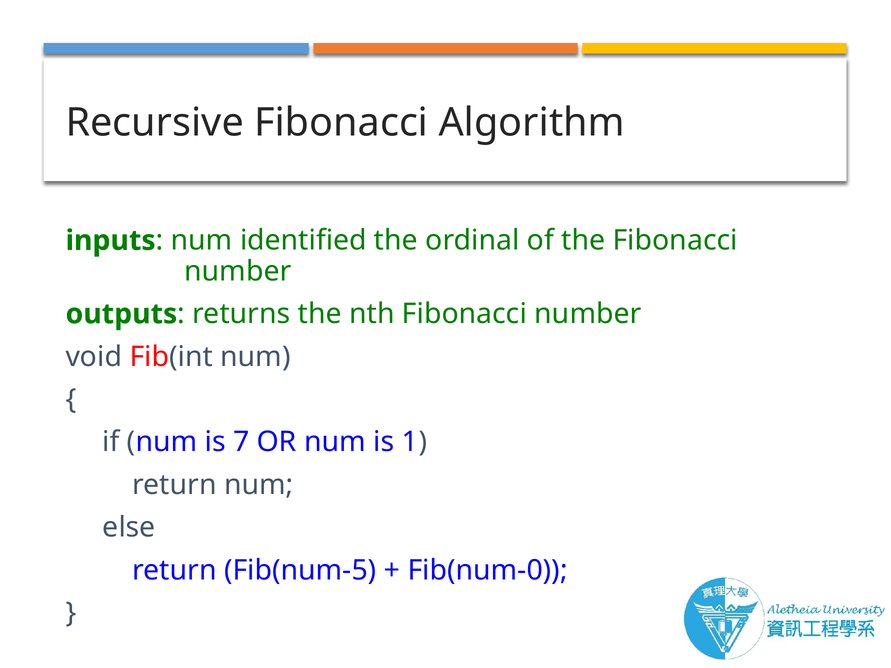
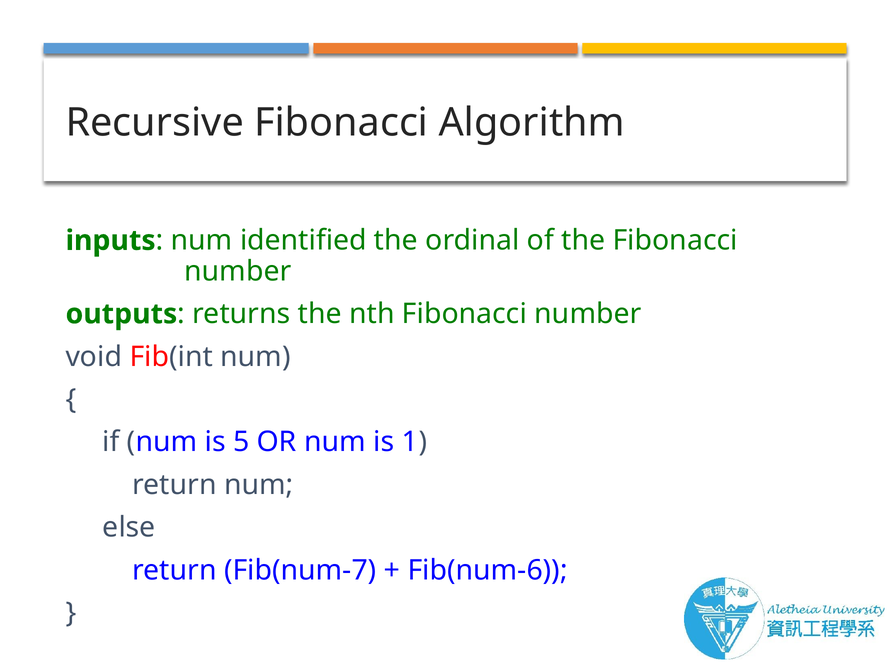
7: 7 -> 5 (241, 442)
Fib(num-5: Fib(num-5 -> Fib(num-7 (300, 570)
Fib(num-0: Fib(num-0 -> Fib(num-6 (488, 570)
